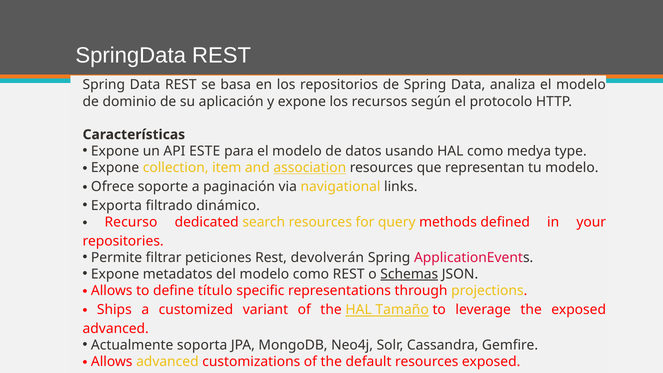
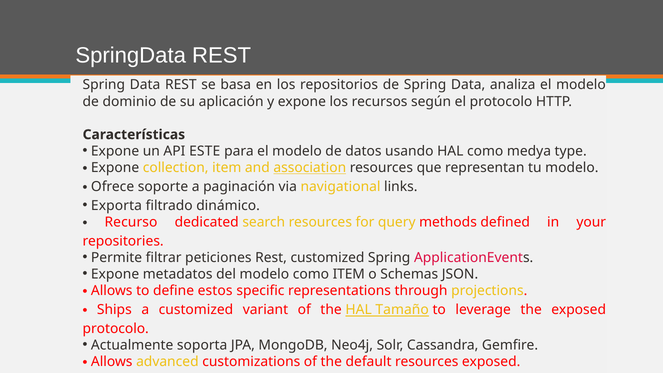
Rest devolverán: devolverán -> customized (327, 258)
como REST: REST -> ITEM (349, 274)
Schemas underline: present -> none (409, 274)
título: título -> estos (215, 291)
advanced: advanced -> protocolo (116, 329)
